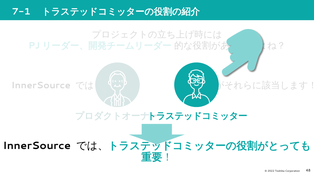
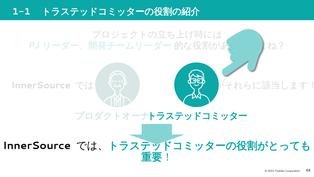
7-1: 7-1 -> 1-1 (21, 12)
